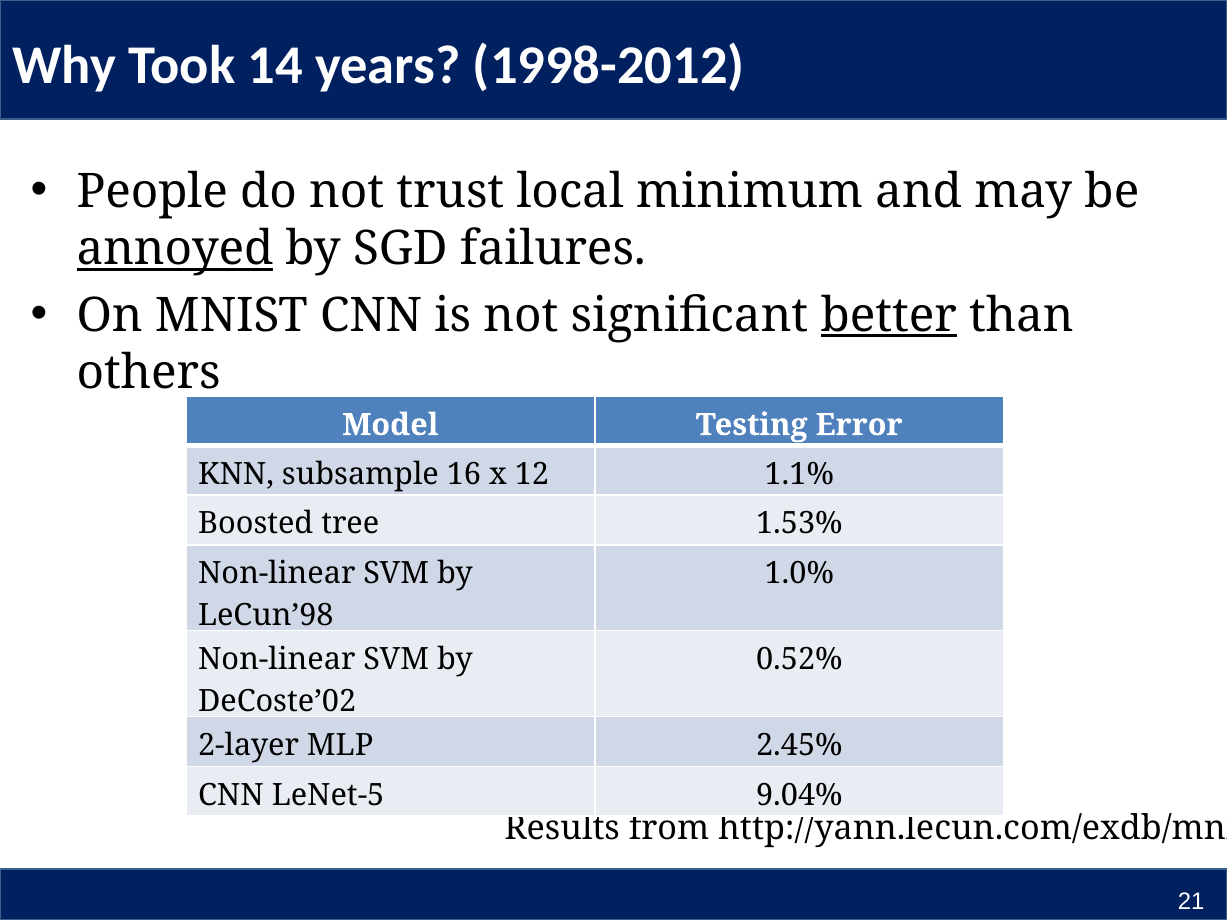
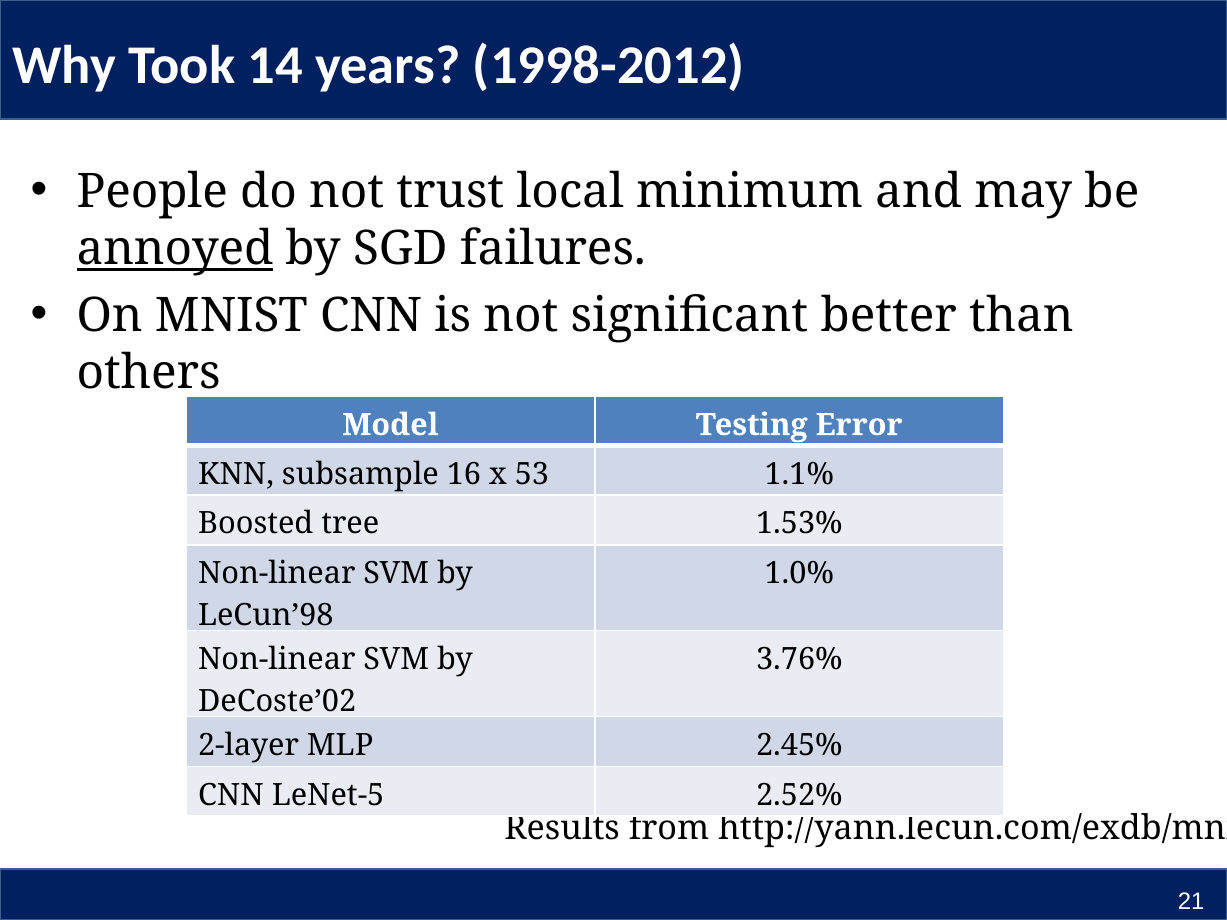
better underline: present -> none (889, 315)
12: 12 -> 53 (532, 474)
0.52%: 0.52% -> 3.76% (799, 660)
9.04%: 9.04% -> 2.52% (799, 795)
